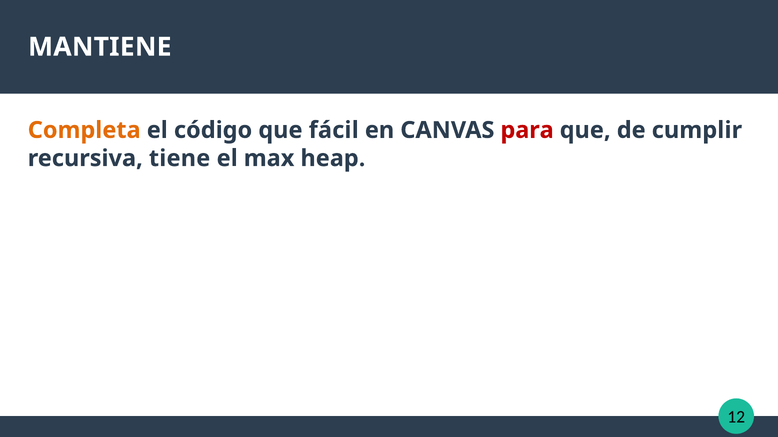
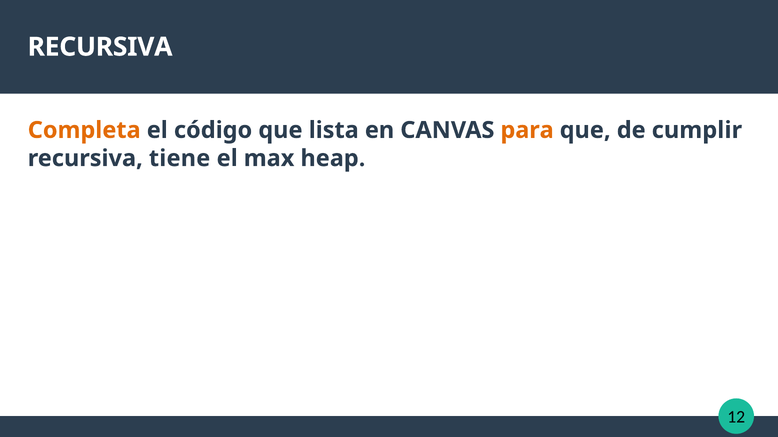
MANTIENE: MANTIENE -> RECURSIVA (100, 47)
fácil: fácil -> lista (334, 130)
para colour: red -> orange (527, 130)
